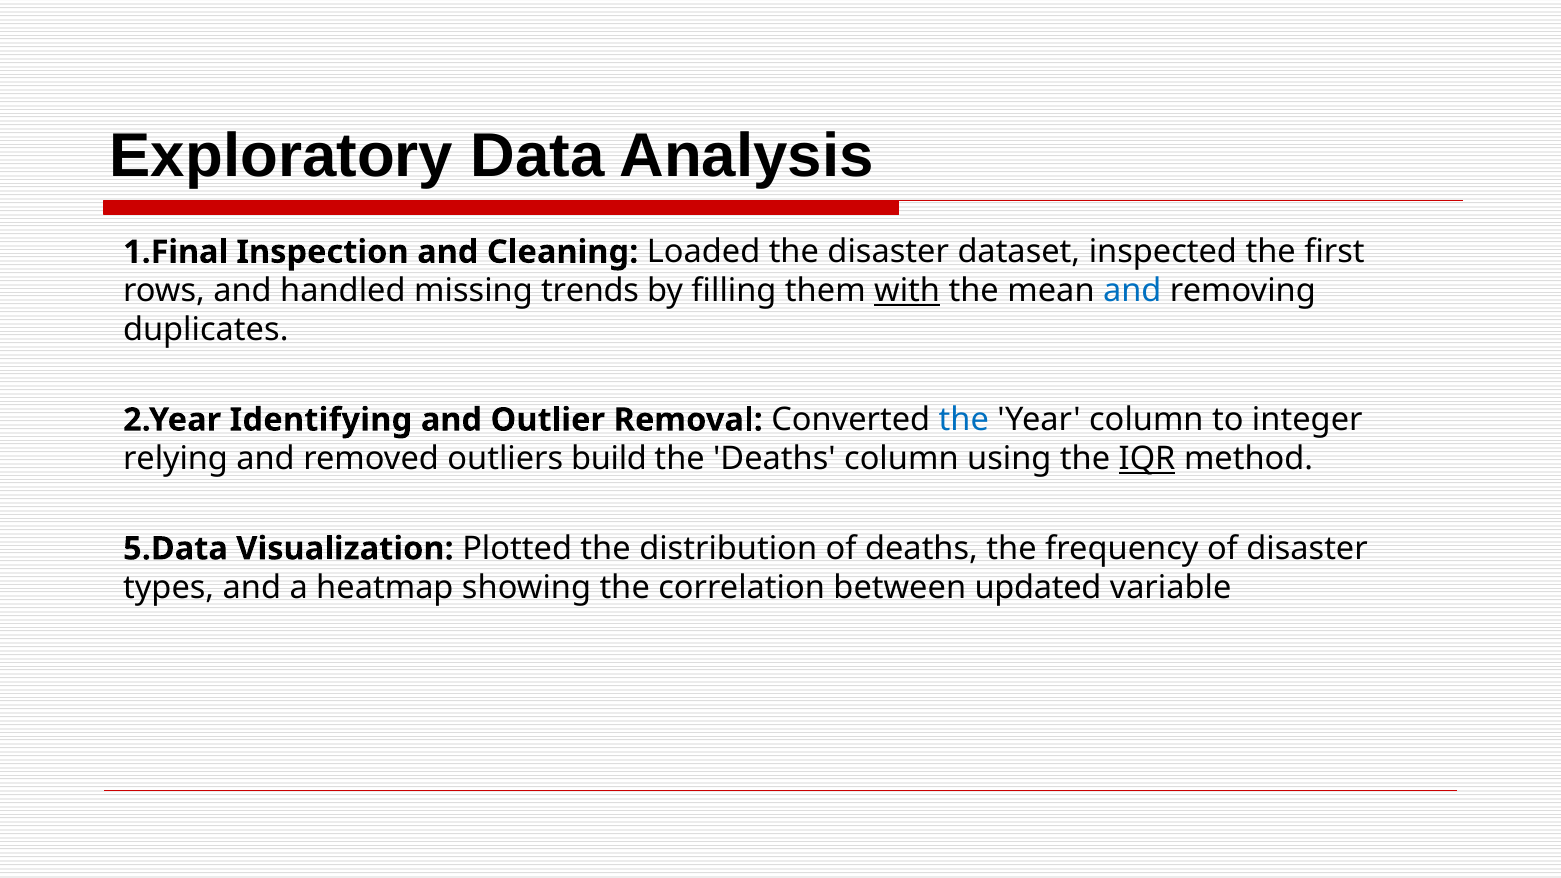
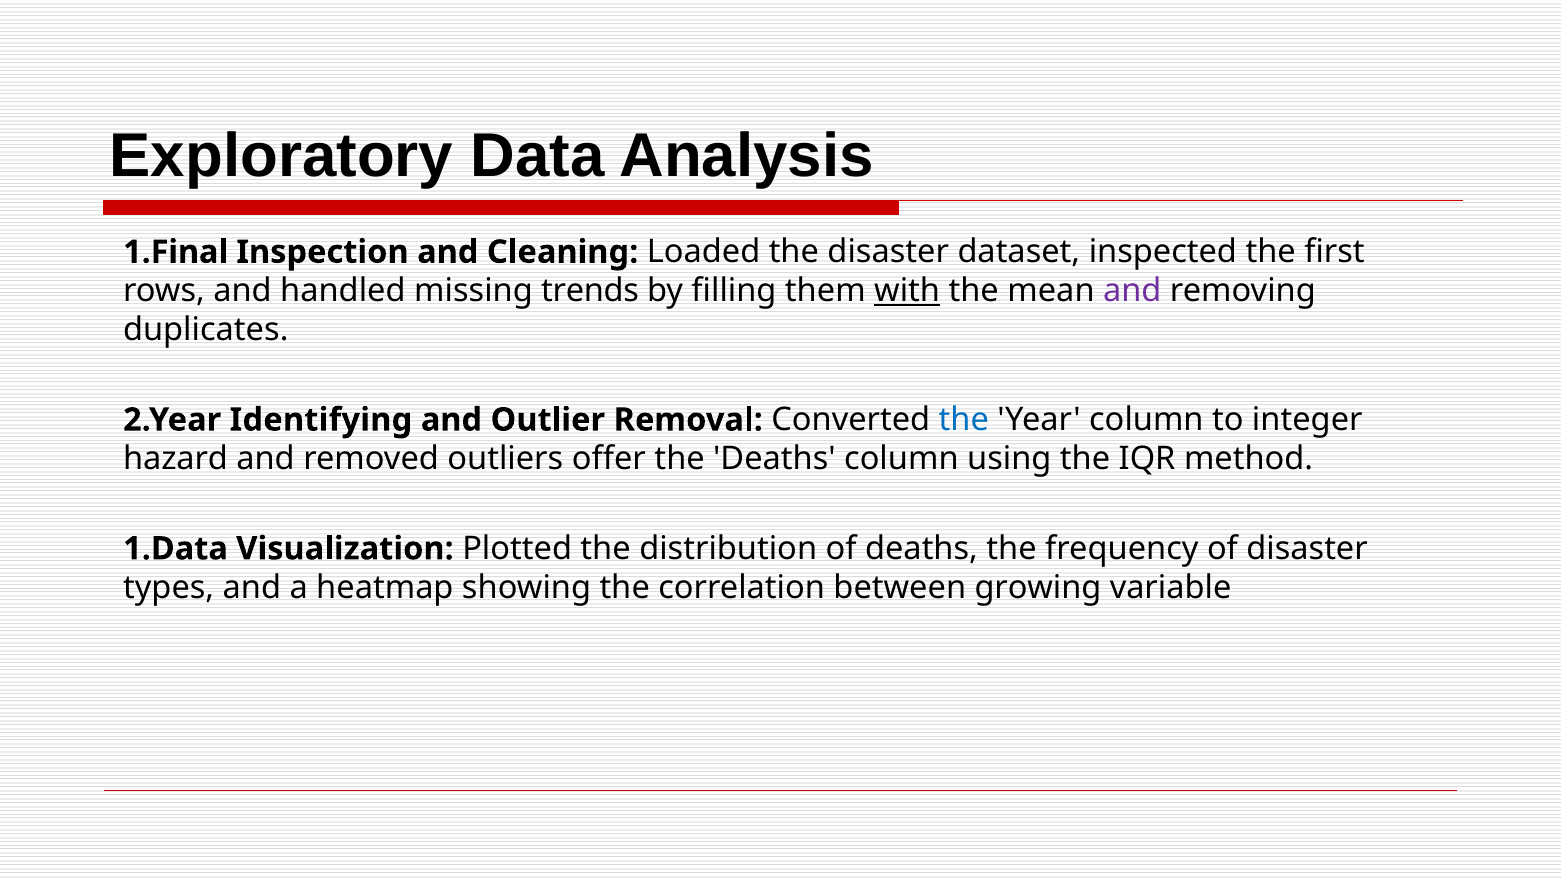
and colour: blue -> purple (1132, 291)
relying: relying -> hazard (176, 459)
build: build -> offer (609, 459)
IQR underline: present -> none (1147, 459)
5.Data: 5.Data -> 1.Data (175, 549)
updated: updated -> growing (1038, 588)
